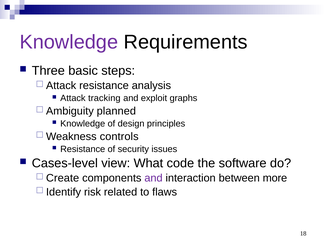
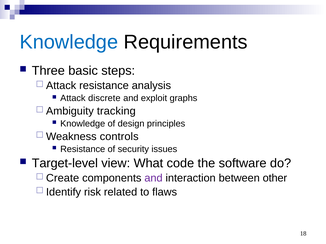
Knowledge colour: purple -> blue (69, 42)
tracking: tracking -> discrete (104, 98)
planned: planned -> tracking (116, 111)
Cases-level: Cases-level -> Target-level (65, 164)
more: more -> other (275, 178)
